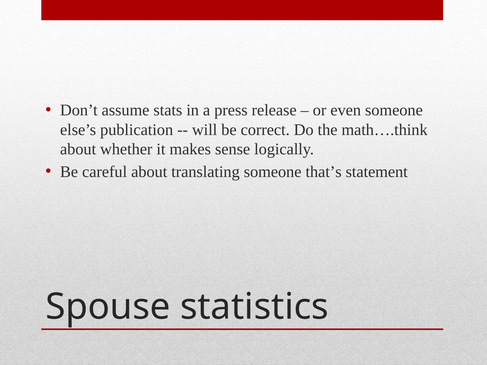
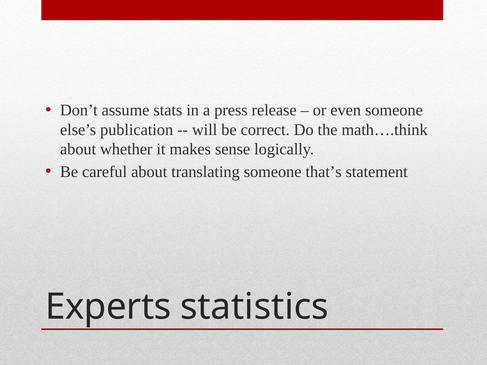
Spouse: Spouse -> Experts (108, 307)
